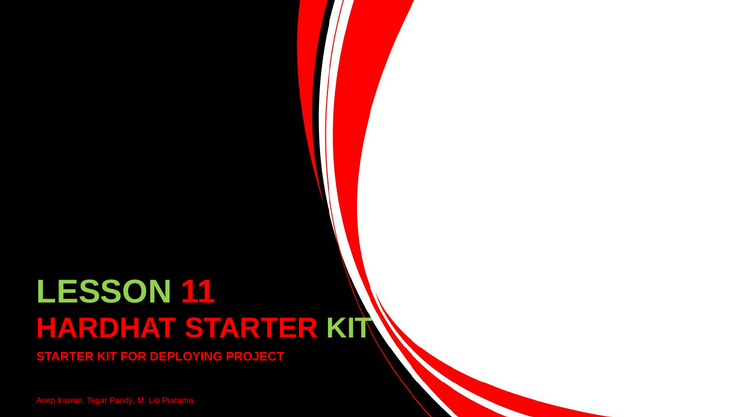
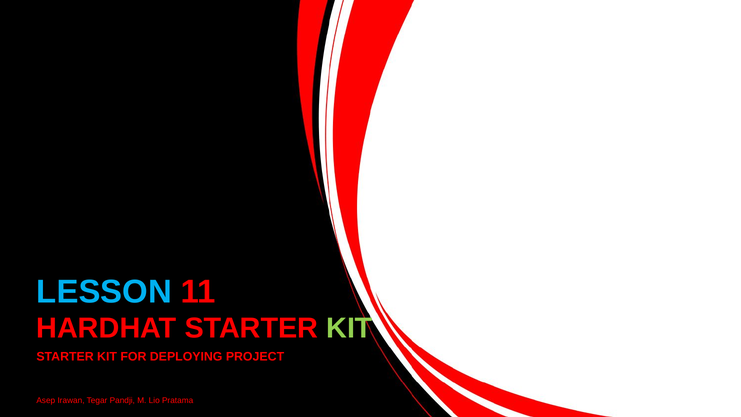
LESSON colour: light green -> light blue (104, 292)
